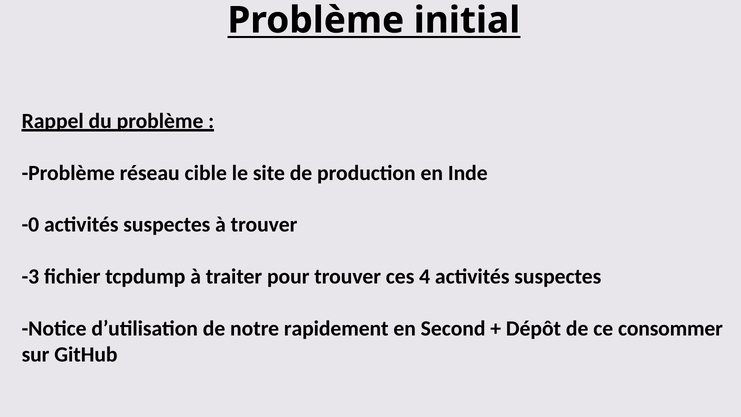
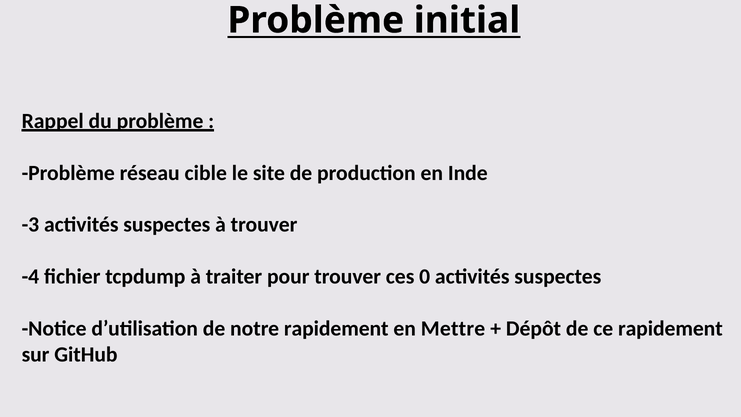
-0: -0 -> -3 (30, 225)
-3: -3 -> -4 (30, 277)
4: 4 -> 0 (425, 277)
Second: Second -> Mettre (453, 329)
ce consommer: consommer -> rapidement (670, 329)
